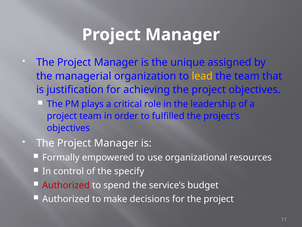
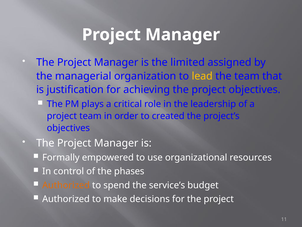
unique: unique -> limited (188, 62)
fulfilled: fulfilled -> created (168, 116)
specify: specify -> phases (129, 171)
Authorized colour: red -> orange (66, 185)
